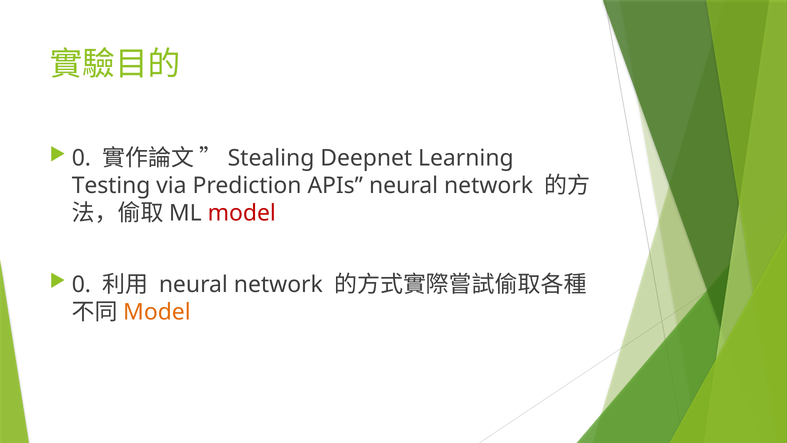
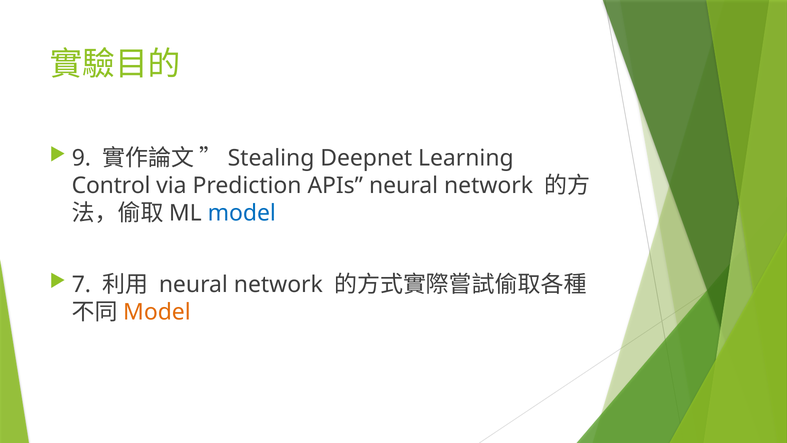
0: 0 -> 9 (81, 158)
Testing: Testing -> Control (111, 185)
model colour: red -> blue (242, 213)
0: 0 -> 7 (81, 284)
